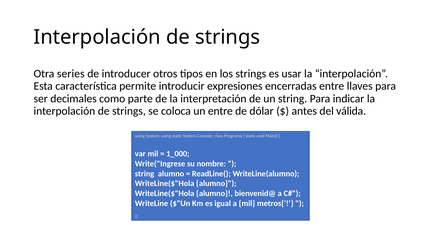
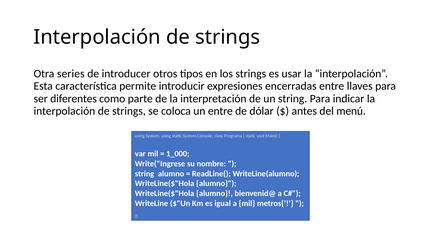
decimales: decimales -> diferentes (74, 99)
válida: válida -> menú (351, 111)
